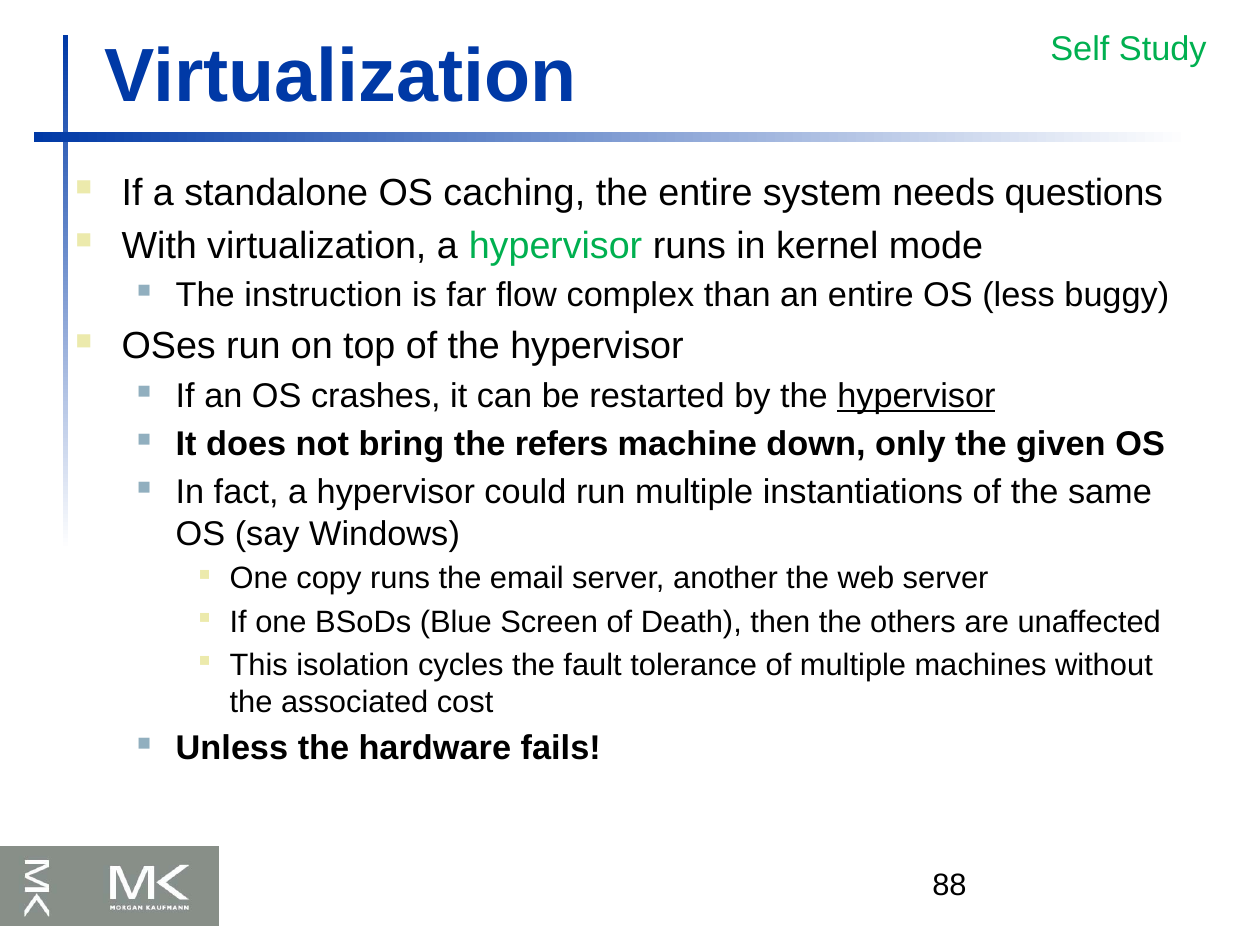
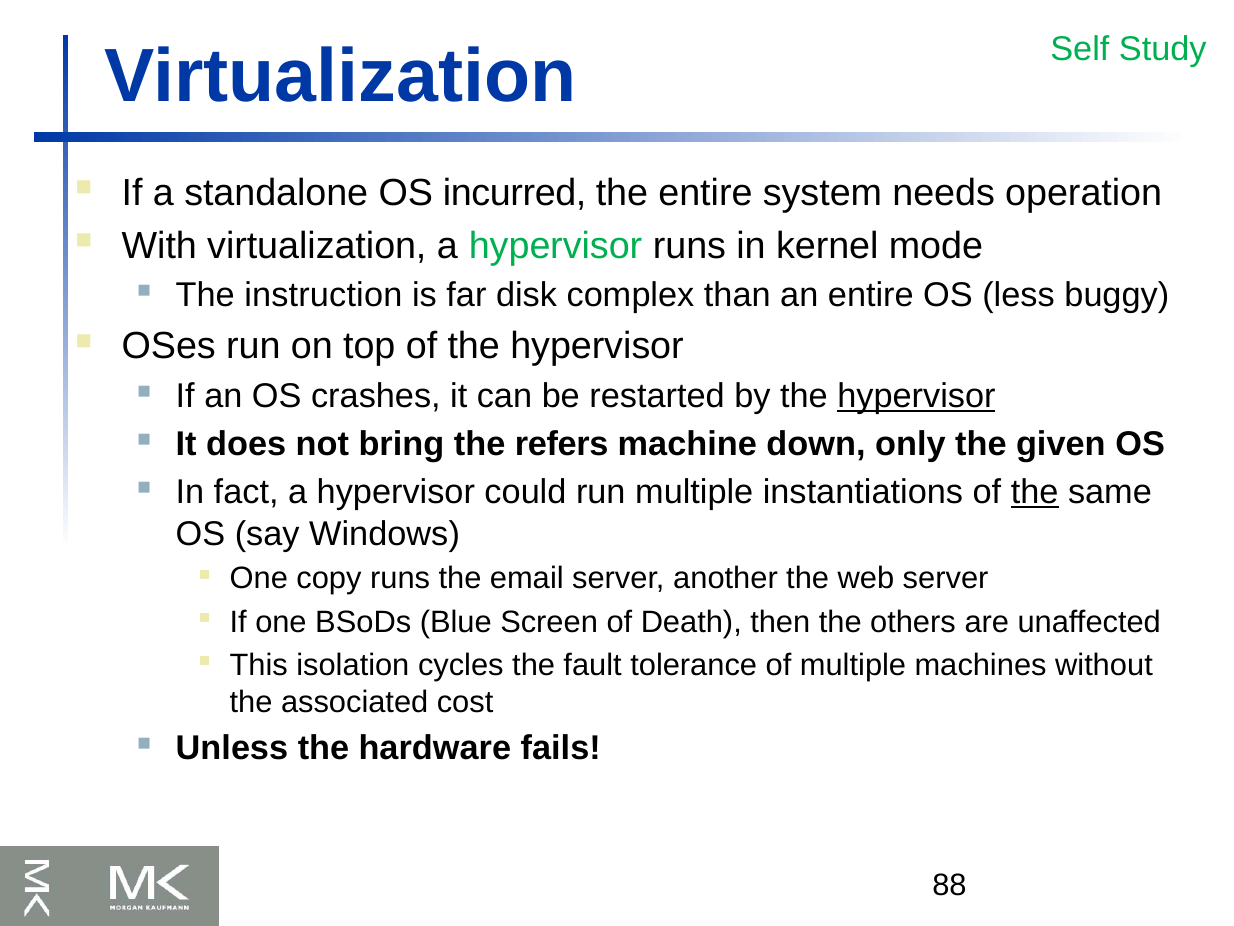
caching: caching -> incurred (515, 193)
questions: questions -> operation (1084, 193)
flow: flow -> disk (527, 295)
the underline: none -> present (1035, 492)
